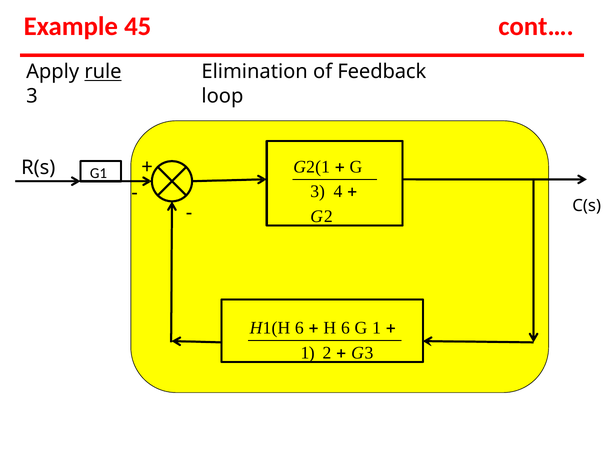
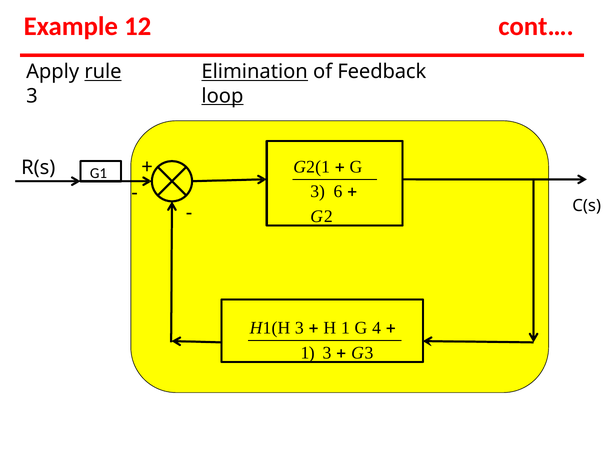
45: 45 -> 12 (138, 26)
Elimination underline: none -> present (255, 72)
loop underline: none -> present (222, 96)
4: 4 -> 6 (338, 192)
H1(H 6: 6 -> 3 (299, 328)
H 6: 6 -> 1 (345, 328)
G 1: 1 -> 4 (377, 328)
1 2: 2 -> 3 (327, 353)
